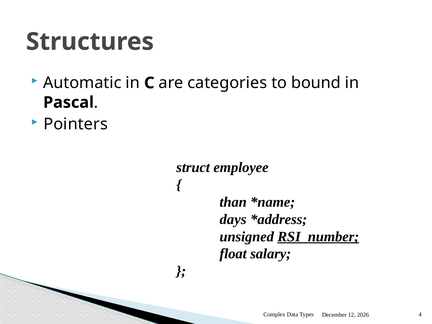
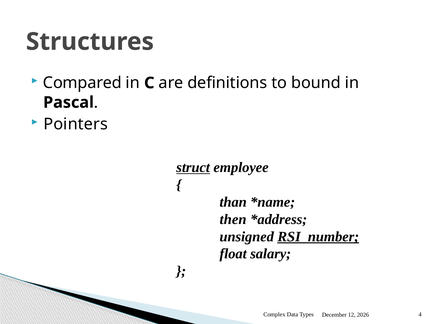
Automatic: Automatic -> Compared (82, 83)
categories: categories -> definitions (227, 83)
struct underline: none -> present (193, 167)
days: days -> then (233, 219)
